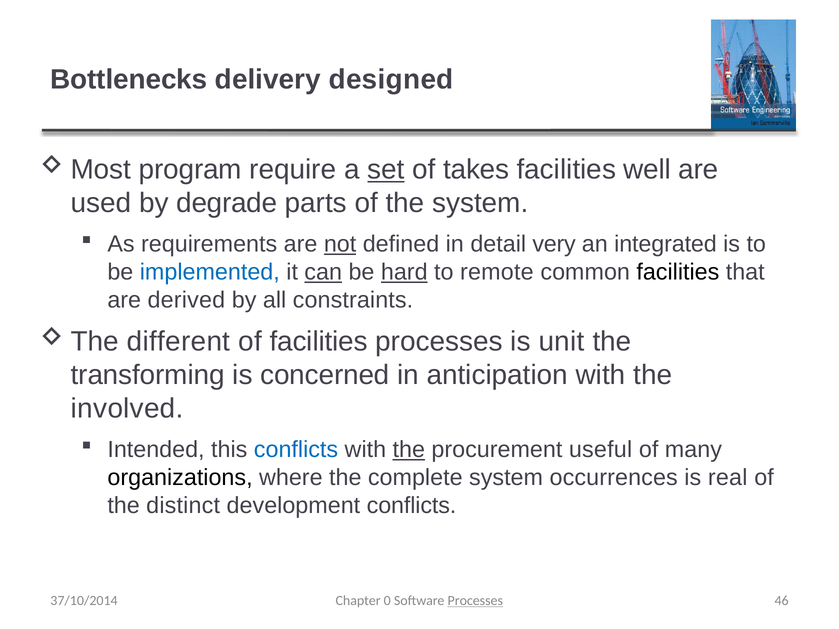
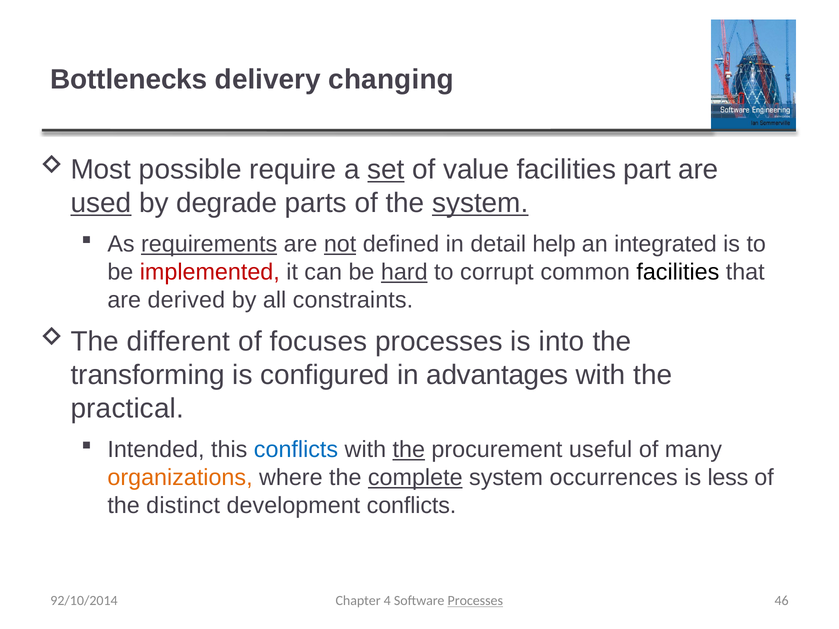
designed: designed -> changing (391, 80)
program: program -> possible (190, 170)
takes: takes -> value (476, 170)
well: well -> part (647, 170)
used underline: none -> present (101, 203)
system underline: none -> present (480, 203)
requirements underline: none -> present (209, 244)
very: very -> help (554, 244)
implemented colour: blue -> red (210, 272)
can underline: present -> none (323, 272)
remote: remote -> corrupt (497, 272)
of facilities: facilities -> focuses (318, 342)
unit: unit -> into (562, 342)
concerned: concerned -> configured (325, 375)
anticipation: anticipation -> advantages (497, 375)
involved: involved -> practical (127, 409)
organizations colour: black -> orange (180, 478)
complete underline: none -> present (415, 478)
real: real -> less (728, 478)
37/10/2014: 37/10/2014 -> 92/10/2014 (84, 601)
0: 0 -> 4 (387, 601)
